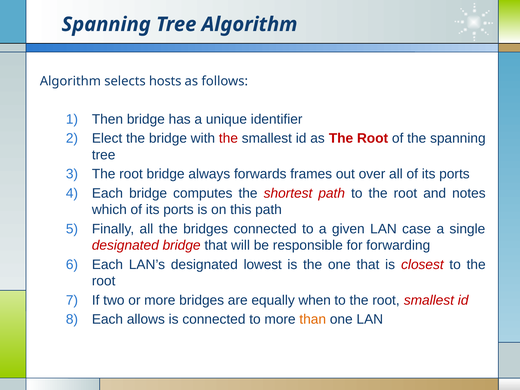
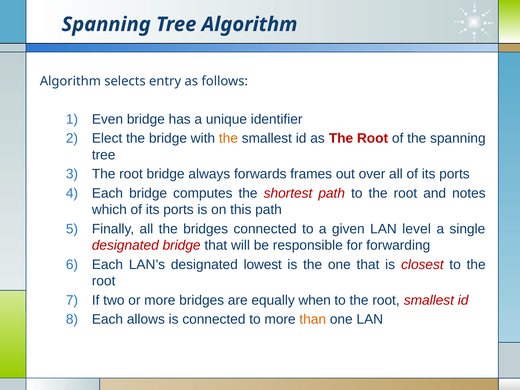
hosts: hosts -> entry (165, 81)
Then: Then -> Even (107, 119)
the colour: red -> orange (228, 138)
case: case -> level (417, 229)
